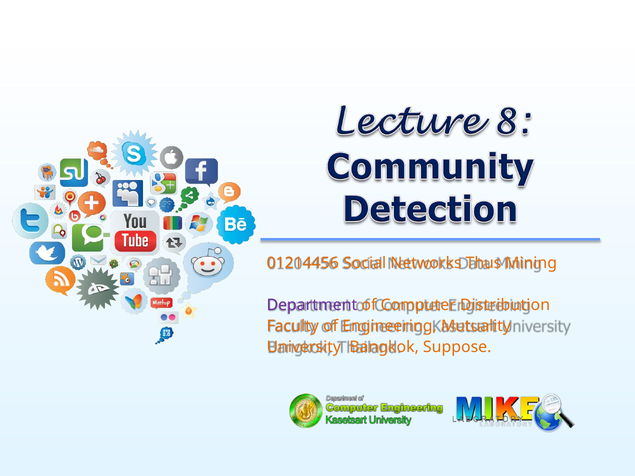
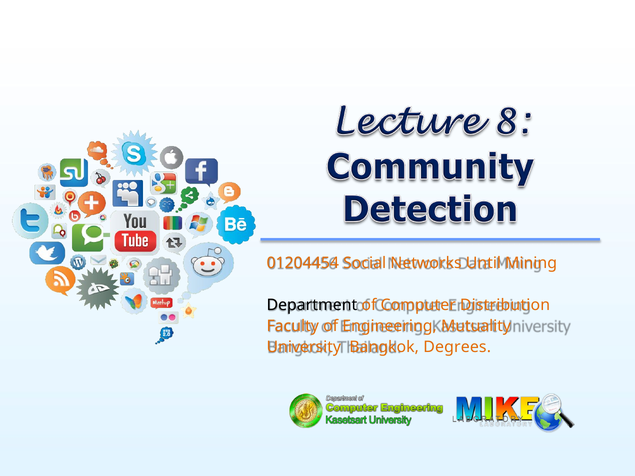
01214456: 01214456 -> 01204454 (303, 263)
Thus: Thus -> Until (483, 263)
Department colour: purple -> black (312, 305)
Suppose: Suppose -> Degrees (457, 347)
